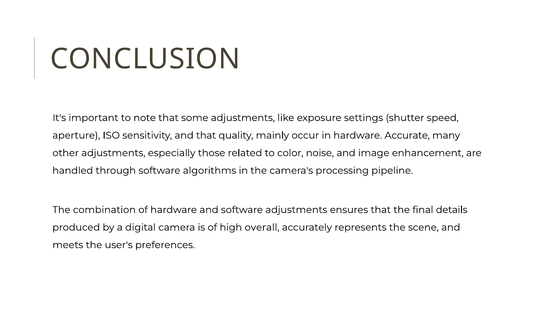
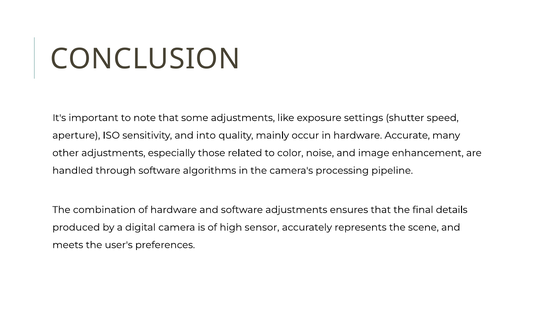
and that: that -> into (206, 135)
overall: overall -> sensor (262, 227)
